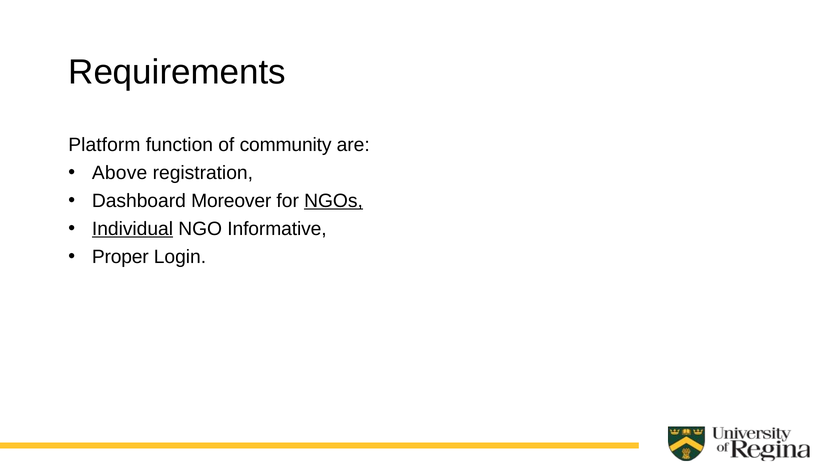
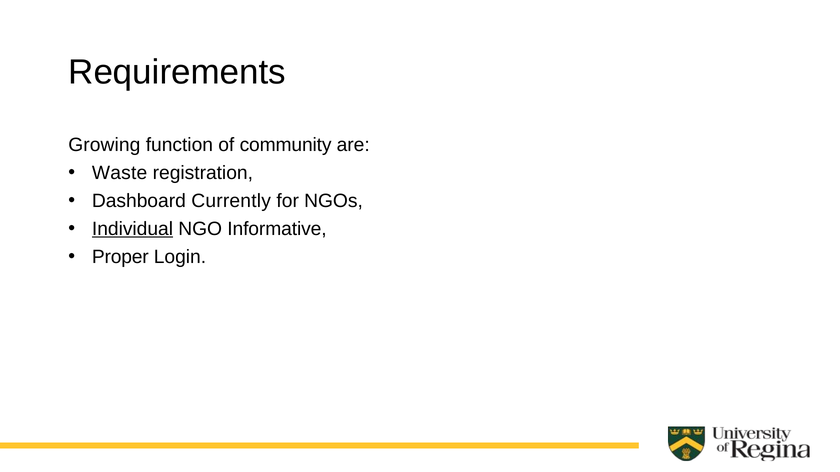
Platform: Platform -> Growing (104, 145)
Above: Above -> Waste (120, 173)
Moreover: Moreover -> Currently (231, 201)
NGOs underline: present -> none (334, 201)
